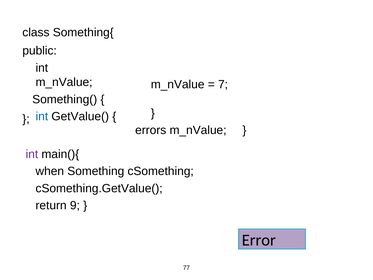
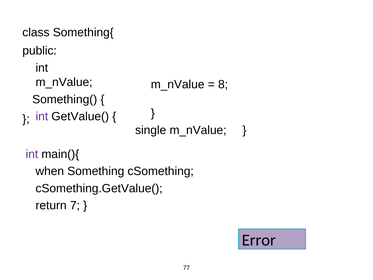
7: 7 -> 8 (223, 84)
int colour: blue -> purple (42, 116)
errors: errors -> single (151, 130)
9: 9 -> 7 (75, 205)
